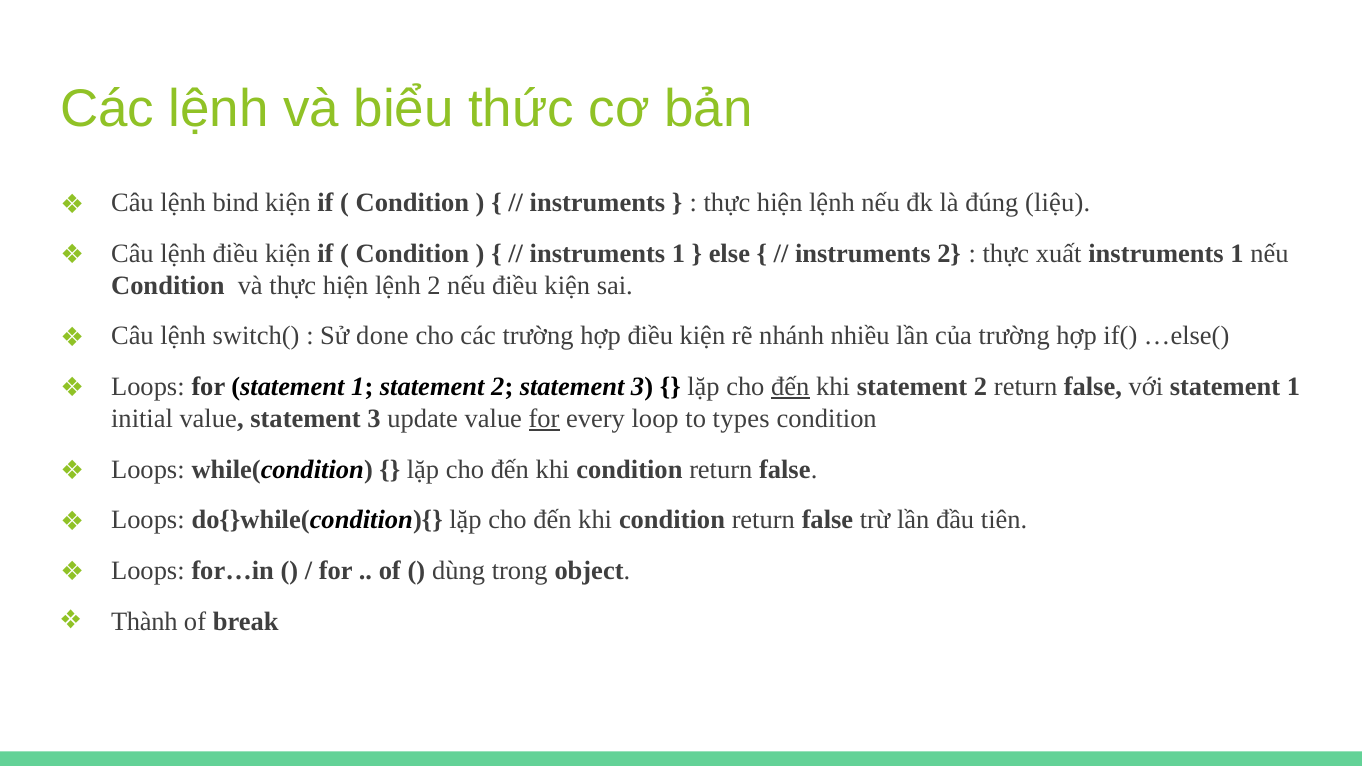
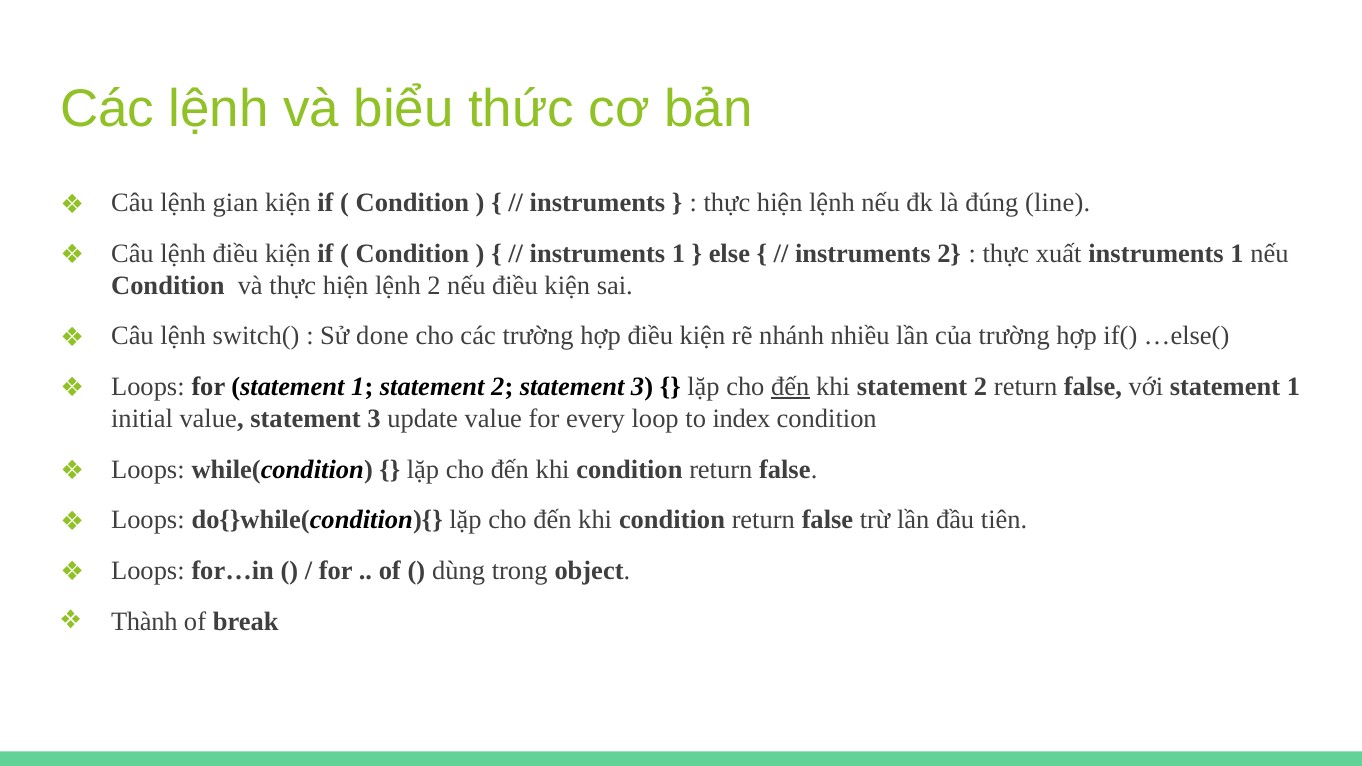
bind: bind -> gian (236, 203)
liệu: liệu -> line (1058, 203)
for underline: present -> none (544, 419)
types: types -> index (741, 419)
